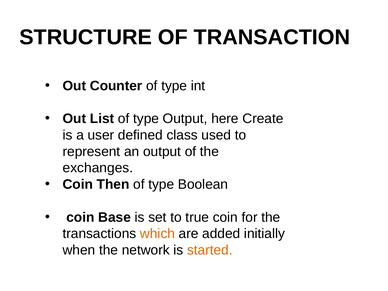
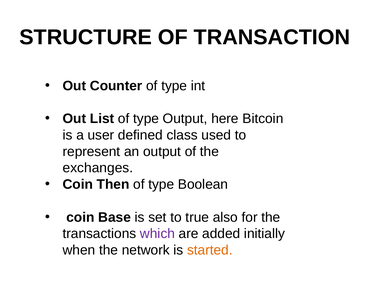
Create: Create -> Bitcoin (263, 119)
true coin: coin -> also (225, 217)
which colour: orange -> purple (157, 234)
